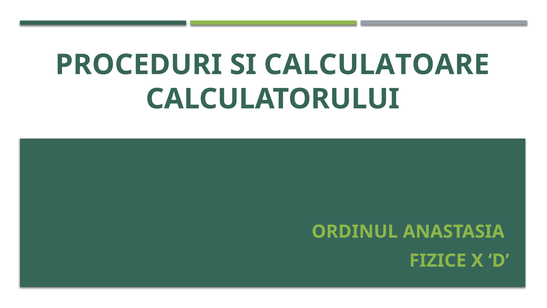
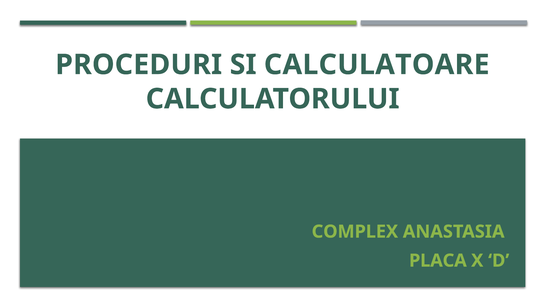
ORDINUL: ORDINUL -> COMPLEX (355, 231)
FIZICE: FIZICE -> PLACA (438, 260)
